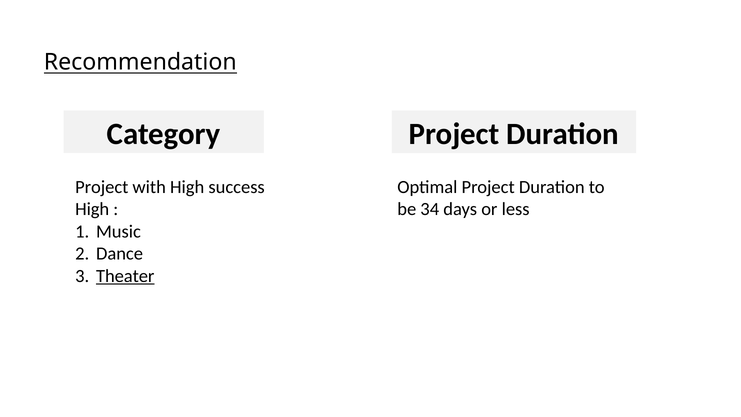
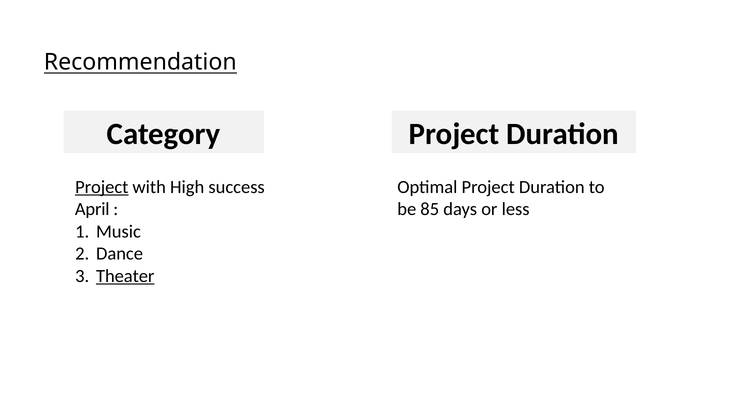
Project underline: none -> present (102, 187)
High: High -> April (92, 209)
34: 34 -> 85 (430, 209)
